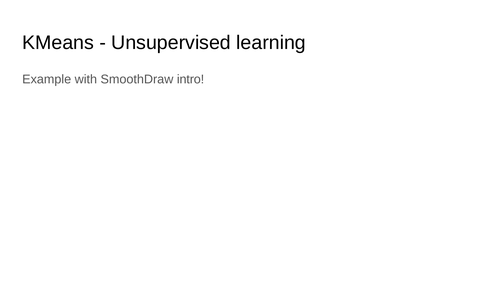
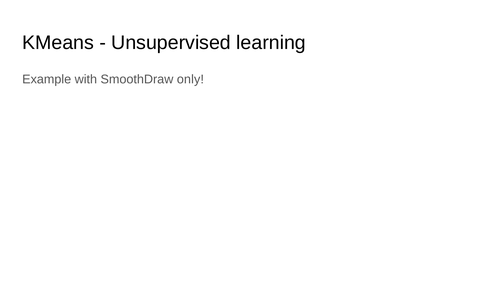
intro: intro -> only (190, 79)
